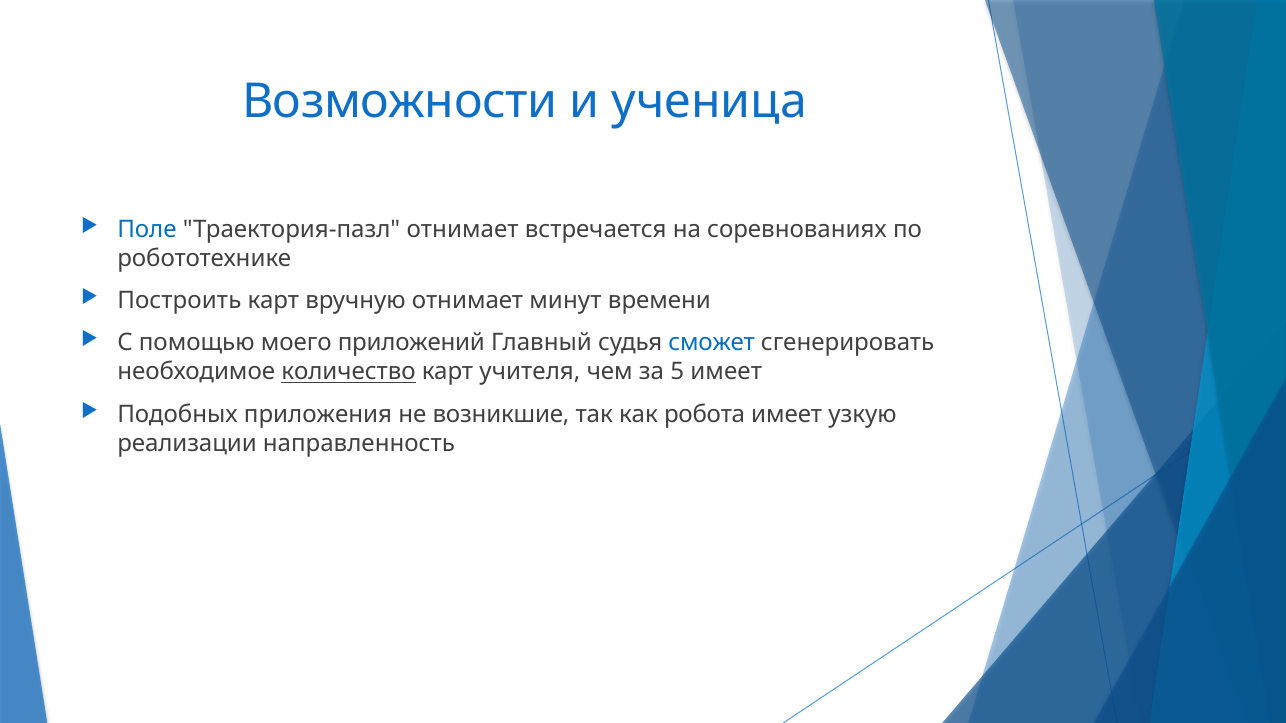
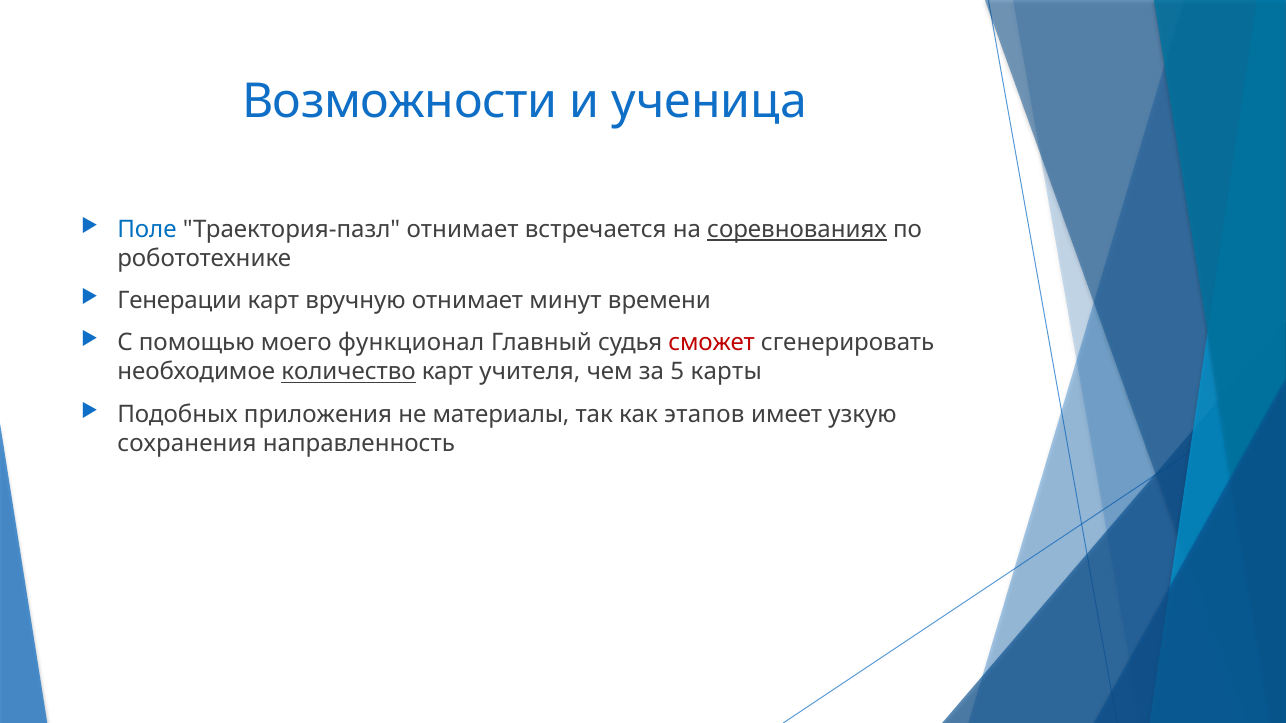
соревнованиях underline: none -> present (797, 230)
Построить: Построить -> Генерации (180, 301)
приложений: приложений -> функционал (411, 343)
сможет colour: blue -> red (712, 343)
5 имеет: имеет -> карты (726, 372)
возникшие: возникшие -> материалы (501, 414)
робота: робота -> этапов (704, 414)
реализации: реализации -> сохранения (187, 443)
